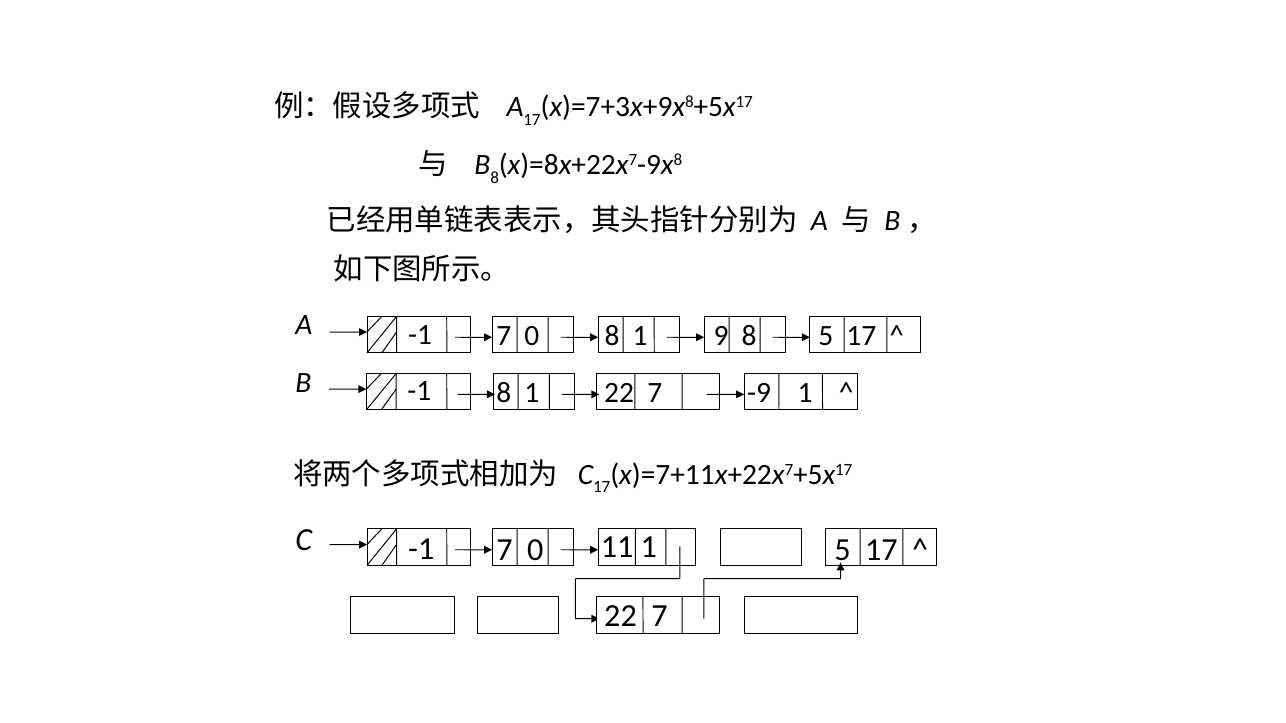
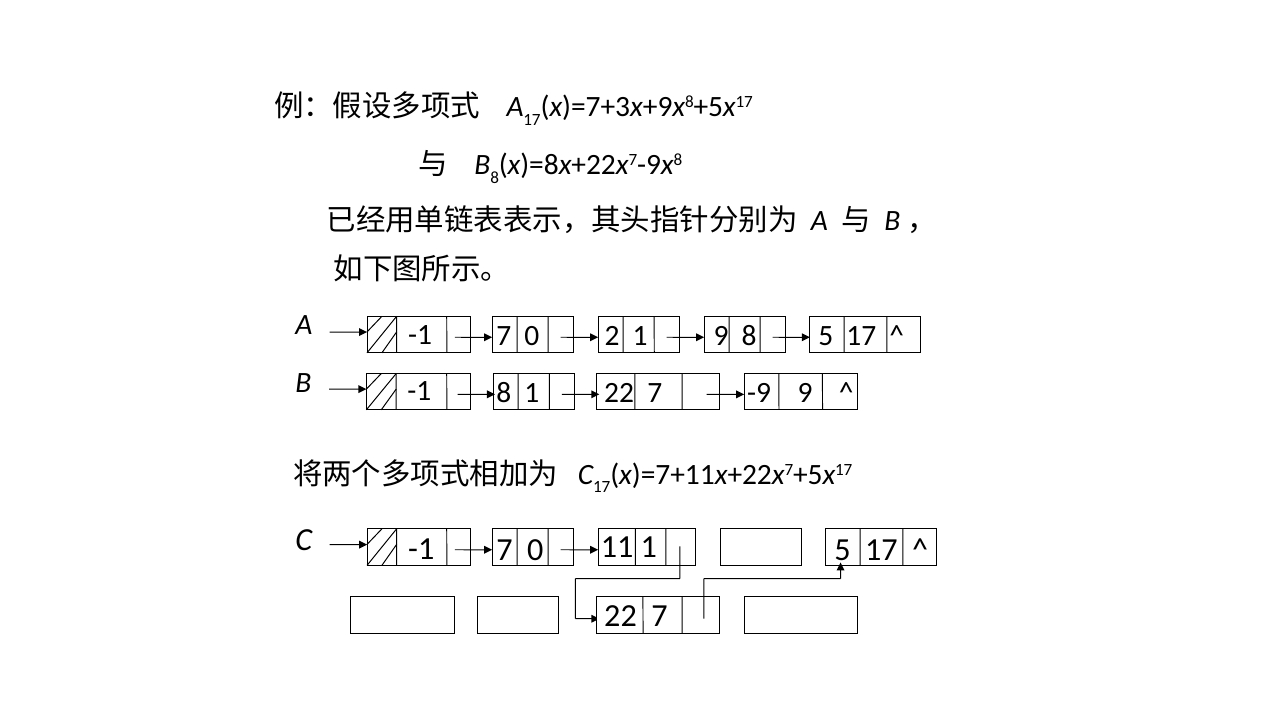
0 8: 8 -> 2 (612, 336)
-9 1: 1 -> 9 (805, 393)
